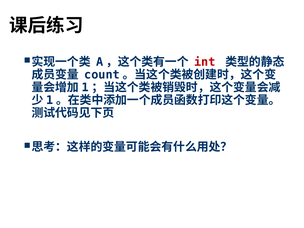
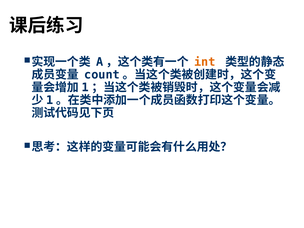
int colour: red -> orange (205, 62)
